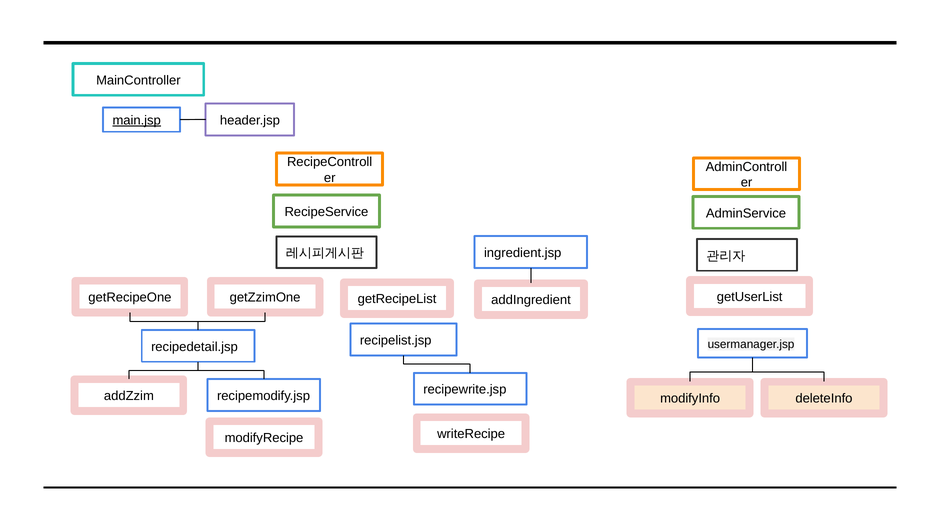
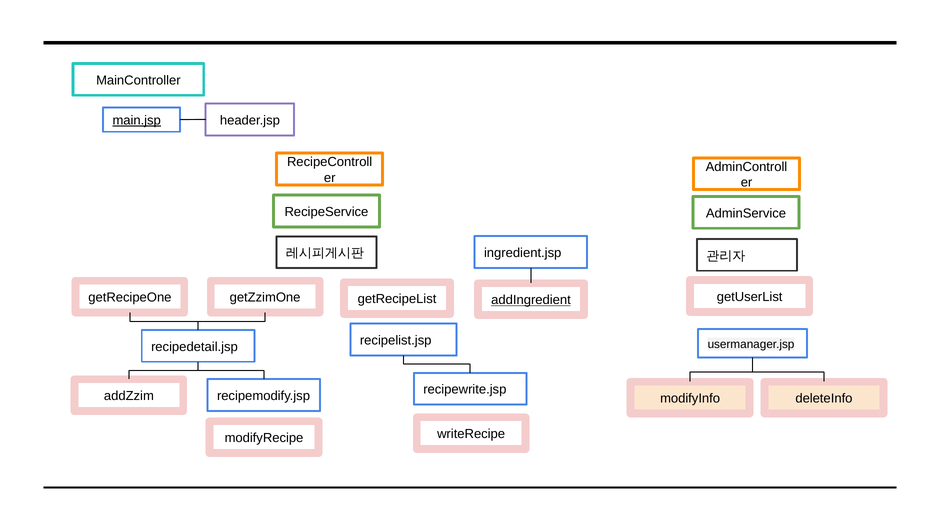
addIngredient underline: none -> present (531, 300)
